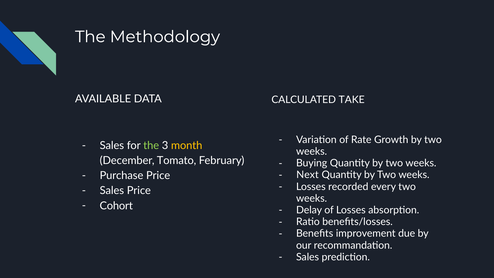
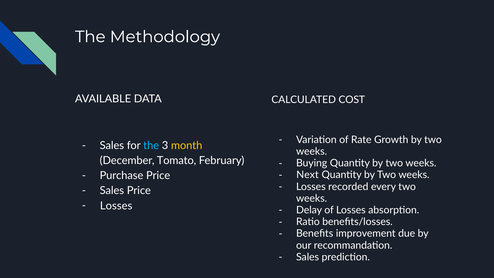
TAKE: TAKE -> COST (352, 100)
the colour: light green -> light blue (151, 145)
Cohort: Cohort -> Losses (116, 206)
